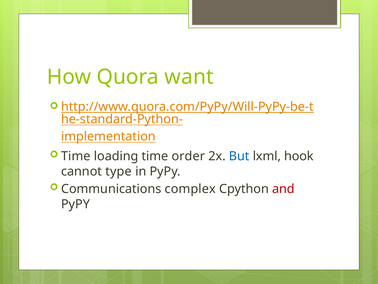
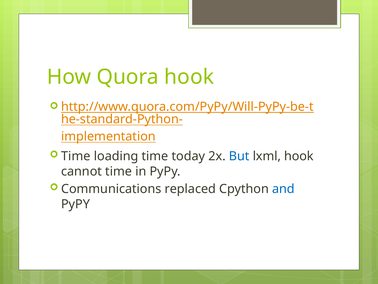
Quora want: want -> hook (189, 77)
order: order -> today (188, 156)
cannot type: type -> time (119, 171)
complex: complex -> replaced (190, 189)
and colour: red -> blue (283, 189)
